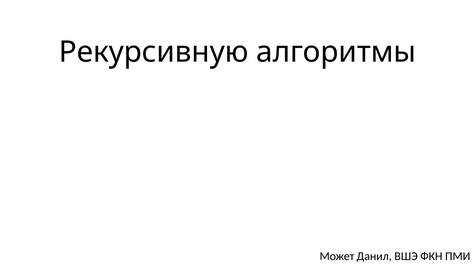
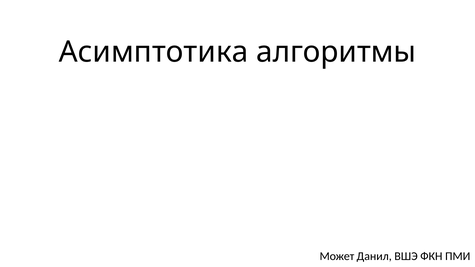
Рекурсивную: Рекурсивную -> Асимптотика (154, 52)
